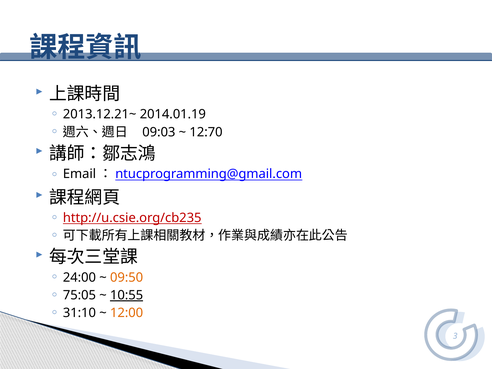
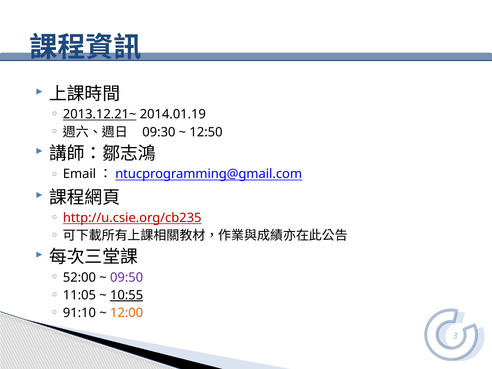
2013.12.21~ underline: none -> present (100, 114)
09:03: 09:03 -> 09:30 (159, 132)
12:70: 12:70 -> 12:50 (206, 132)
24:00: 24:00 -> 52:00 (79, 277)
09:50 colour: orange -> purple (127, 277)
75:05: 75:05 -> 11:05 (79, 295)
31:10: 31:10 -> 91:10 (79, 313)
